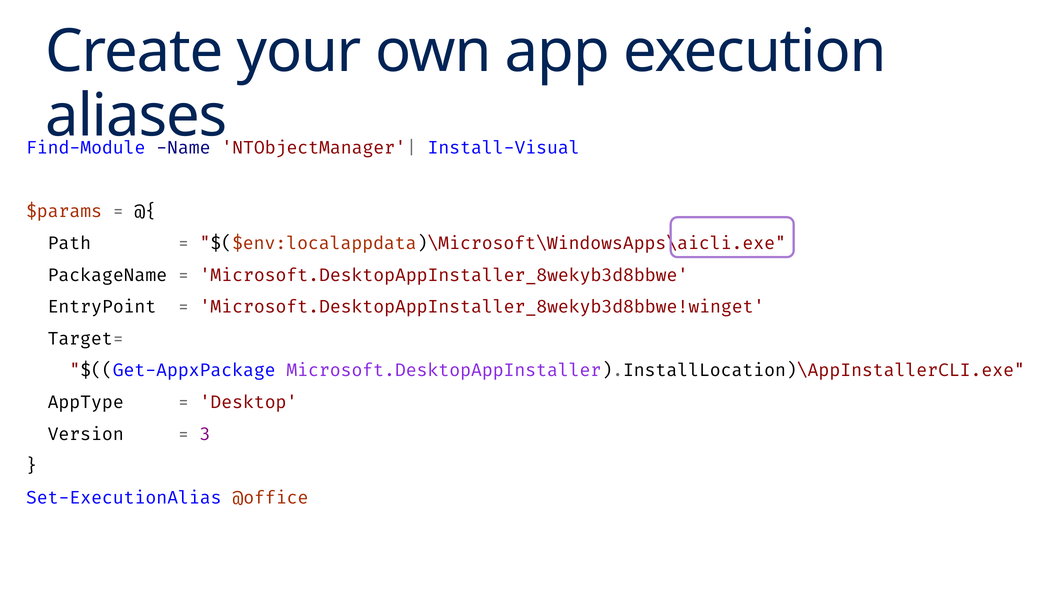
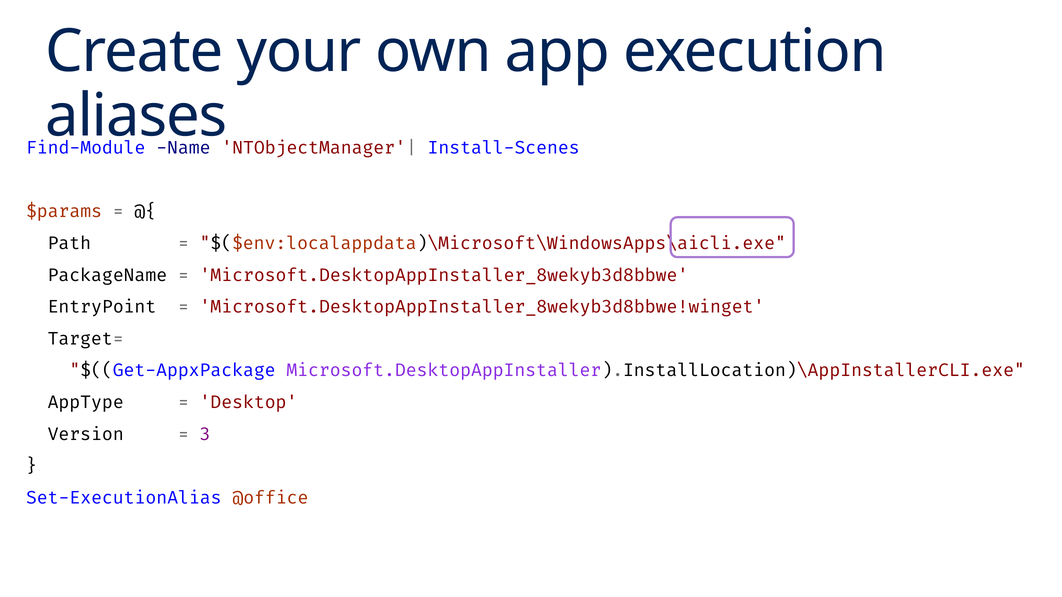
Install-Visual: Install-Visual -> Install-Scenes (504, 148)
